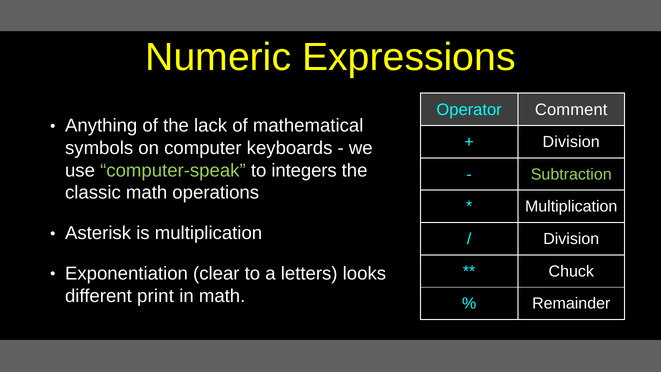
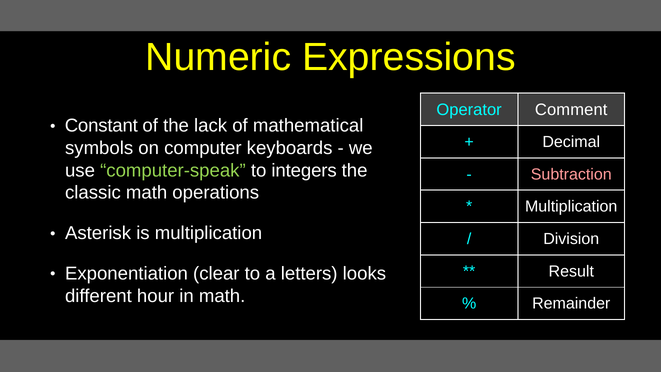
Anything: Anything -> Constant (101, 126)
Division: Division -> Decimal (571, 142)
Subtraction colour: light green -> pink (571, 174)
Chuck: Chuck -> Result (571, 271)
print: print -> hour (156, 296)
